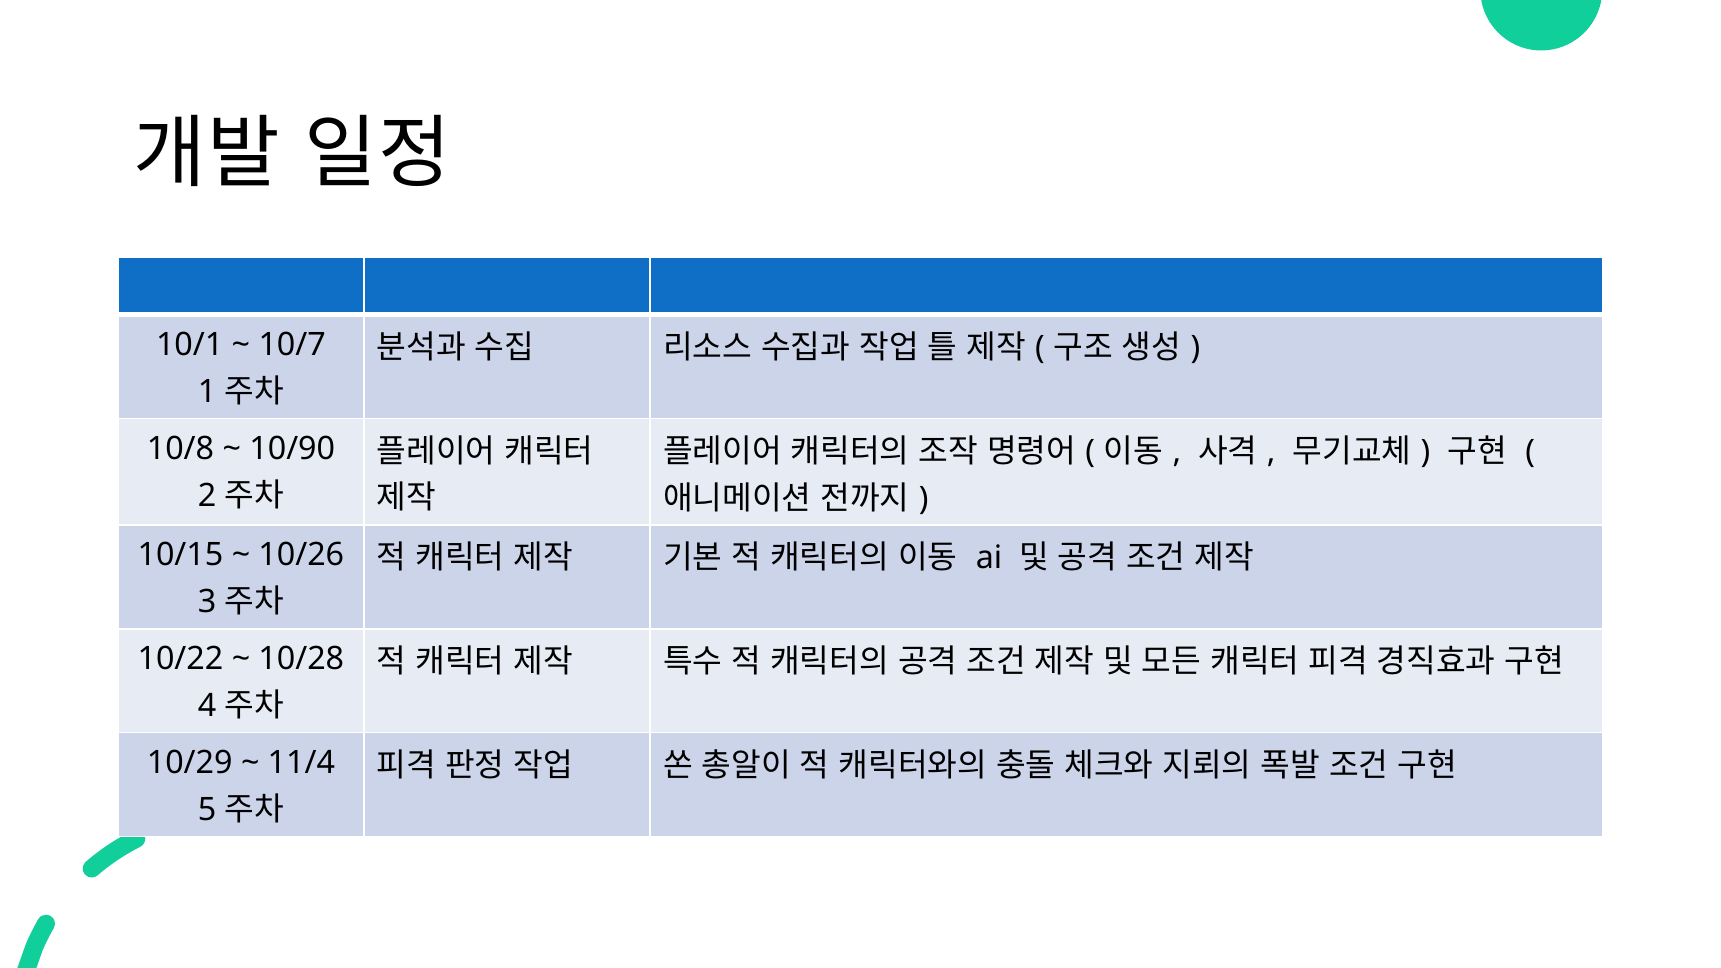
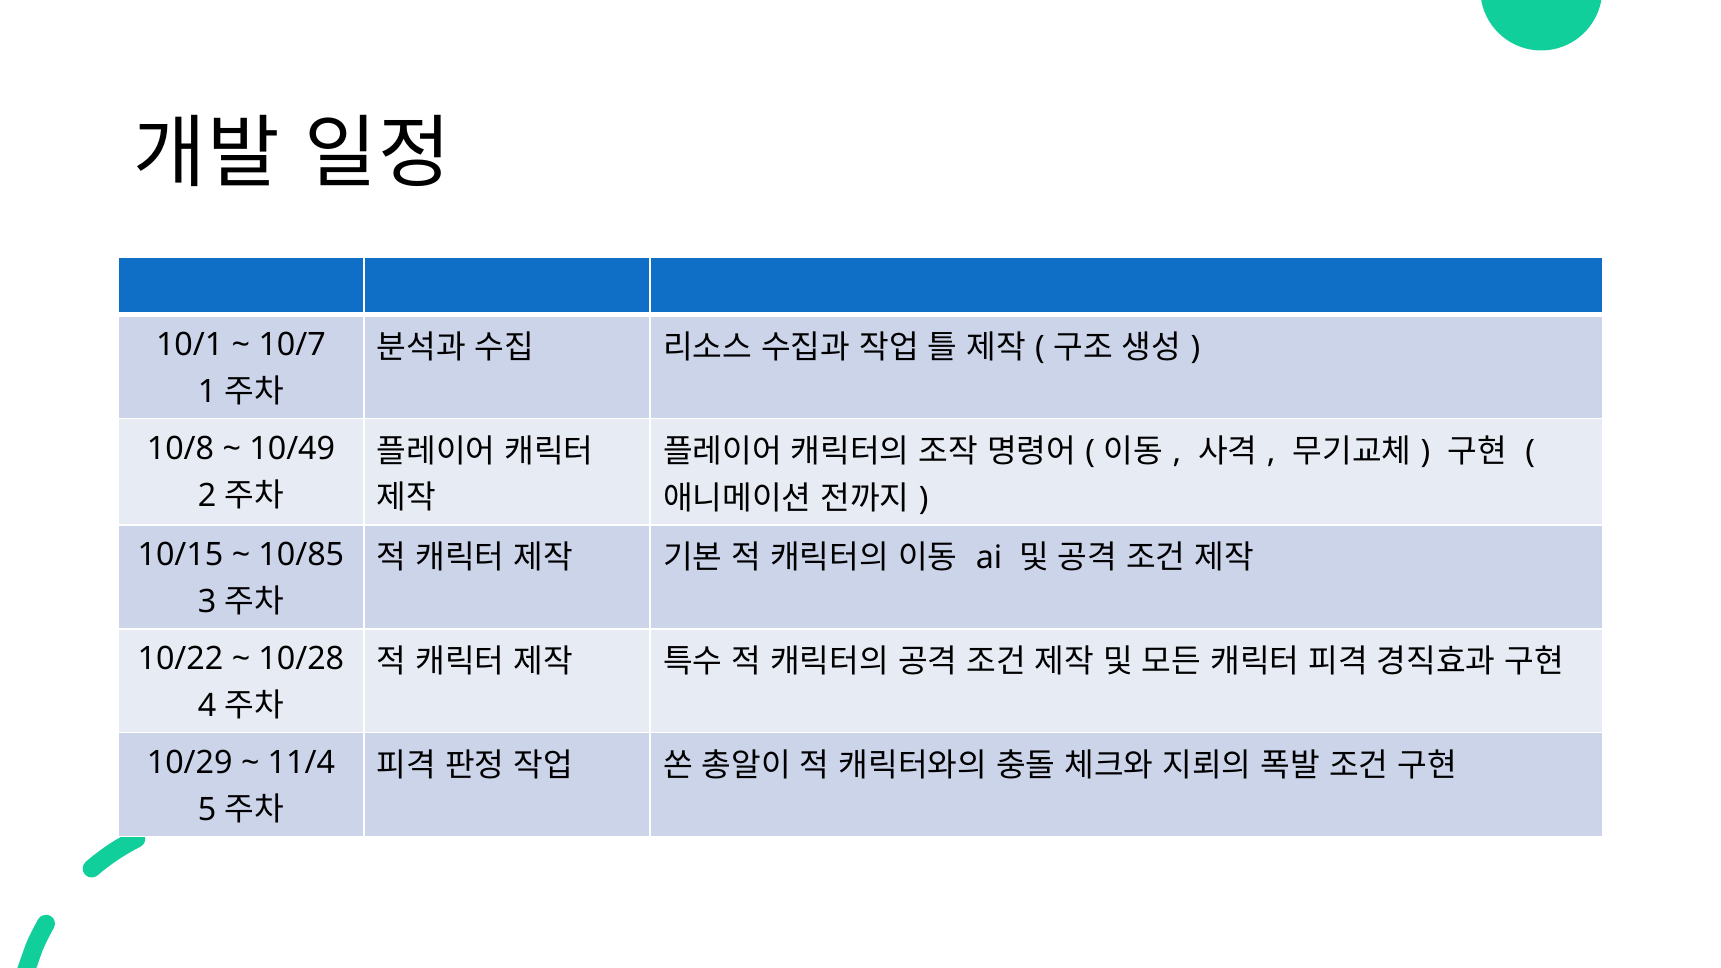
10/90: 10/90 -> 10/49 (292, 449)
10/26: 10/26 -> 10/85 (301, 555)
